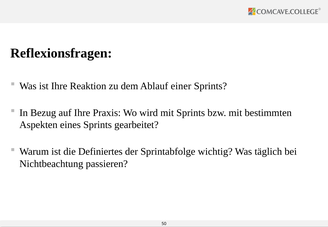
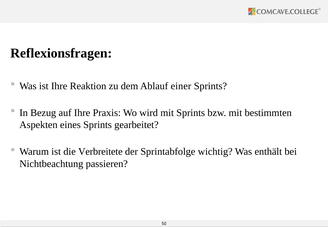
Definiertes: Definiertes -> Verbreitete (100, 152)
täglich: täglich -> enthält (268, 152)
